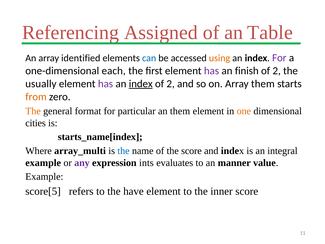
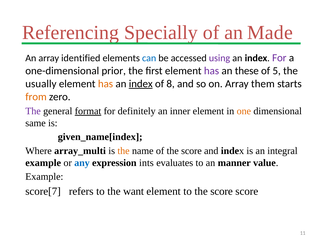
Assigned: Assigned -> Specially (161, 32)
Table: Table -> Made (270, 32)
using colour: orange -> purple (220, 58)
each: each -> prior (114, 71)
finish: finish -> these (247, 71)
2: 2 -> 5 (277, 71)
has colour: purple -> orange (106, 84)
2: 2 -> 8 (171, 84)
The colour: orange -> purple (33, 111)
format underline: none -> present (88, 111)
particular: particular -> definitely (137, 111)
an them: them -> inner (180, 111)
cities: cities -> same (36, 123)
starts_name[index: starts_name[index -> given_name[index (100, 137)
the colour: blue -> orange (124, 151)
any colour: purple -> blue (82, 163)
score[5: score[5 -> score[7 (43, 191)
have: have -> want (134, 191)
to the inner: inner -> score (222, 191)
